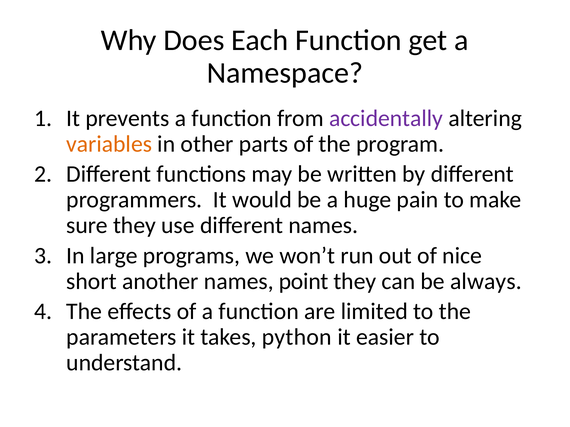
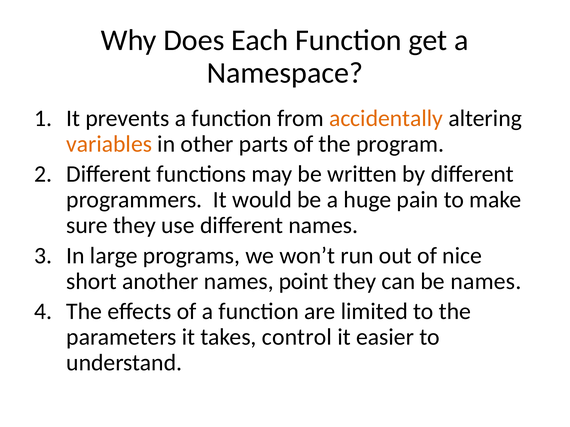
accidentally colour: purple -> orange (386, 119)
be always: always -> names (486, 282)
python: python -> control (297, 337)
